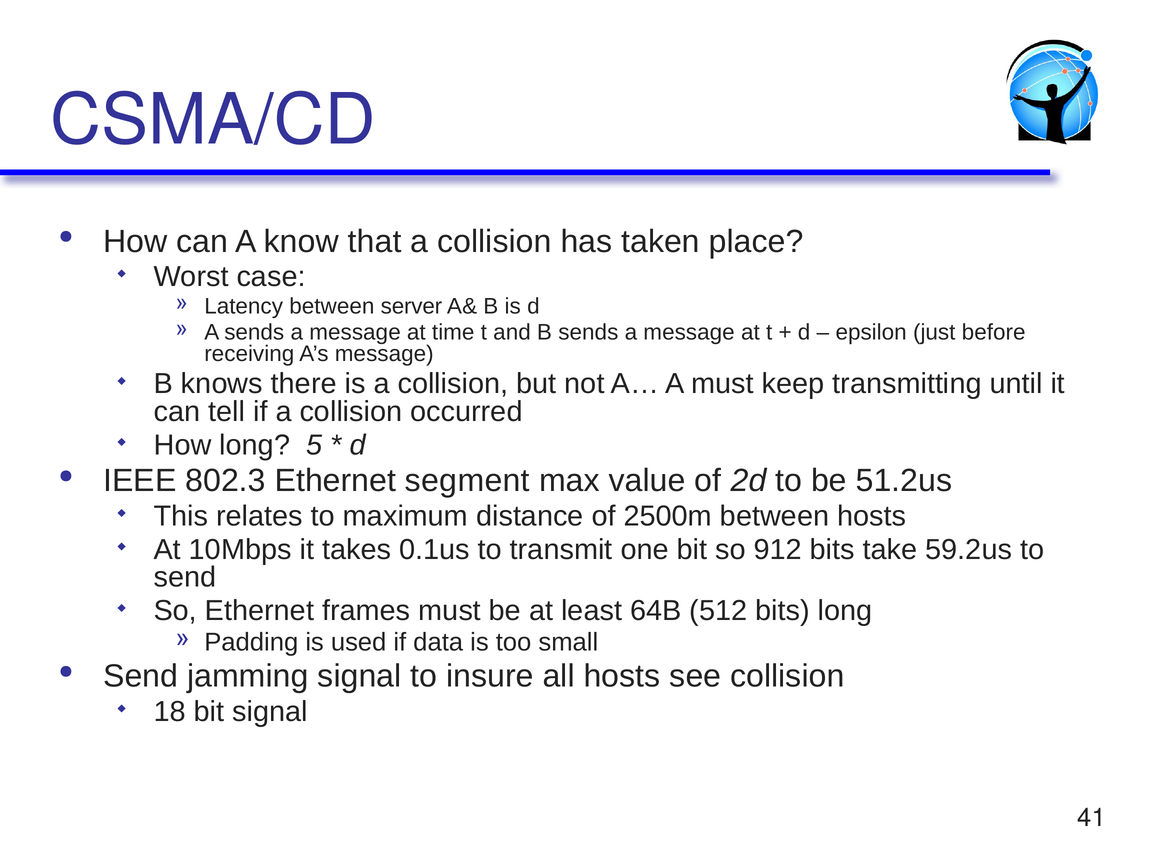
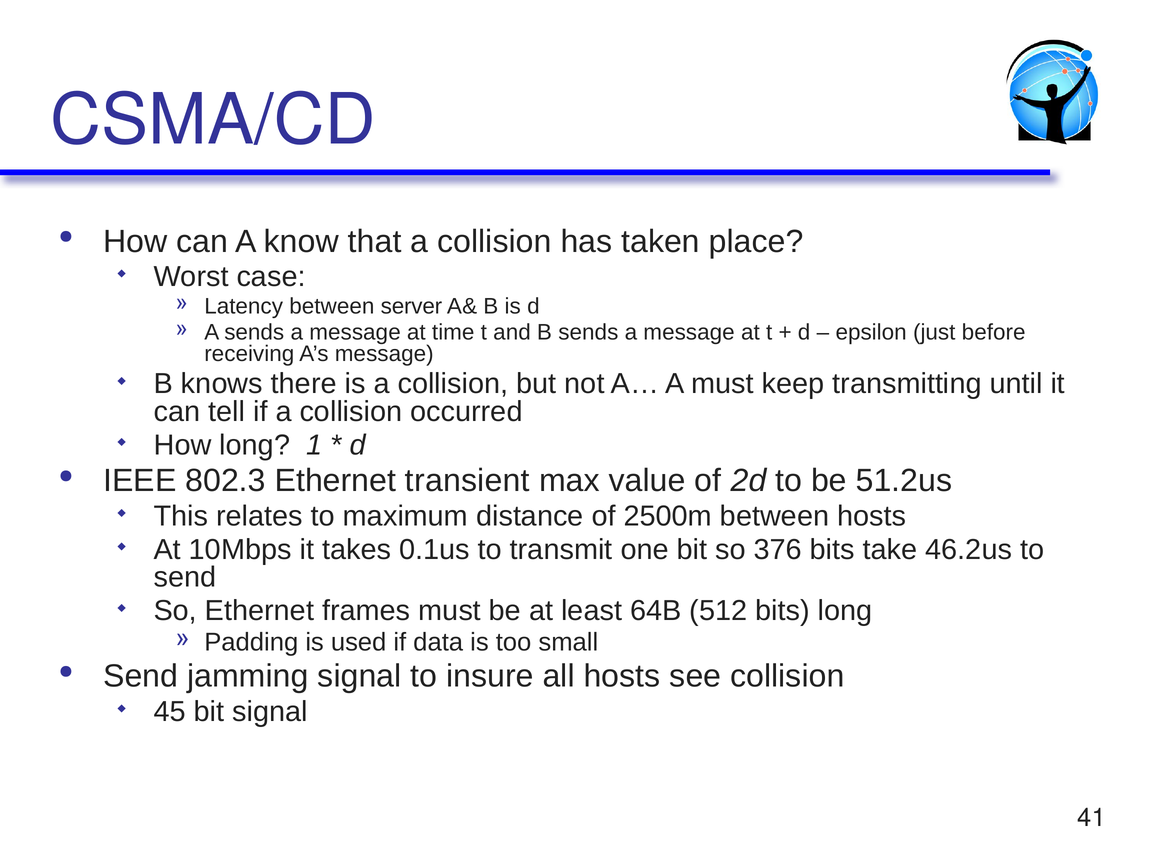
5: 5 -> 1 (314, 445)
segment: segment -> transient (467, 481)
912: 912 -> 376 (778, 550)
59.2us: 59.2us -> 46.2us (969, 550)
18: 18 -> 45 (170, 712)
